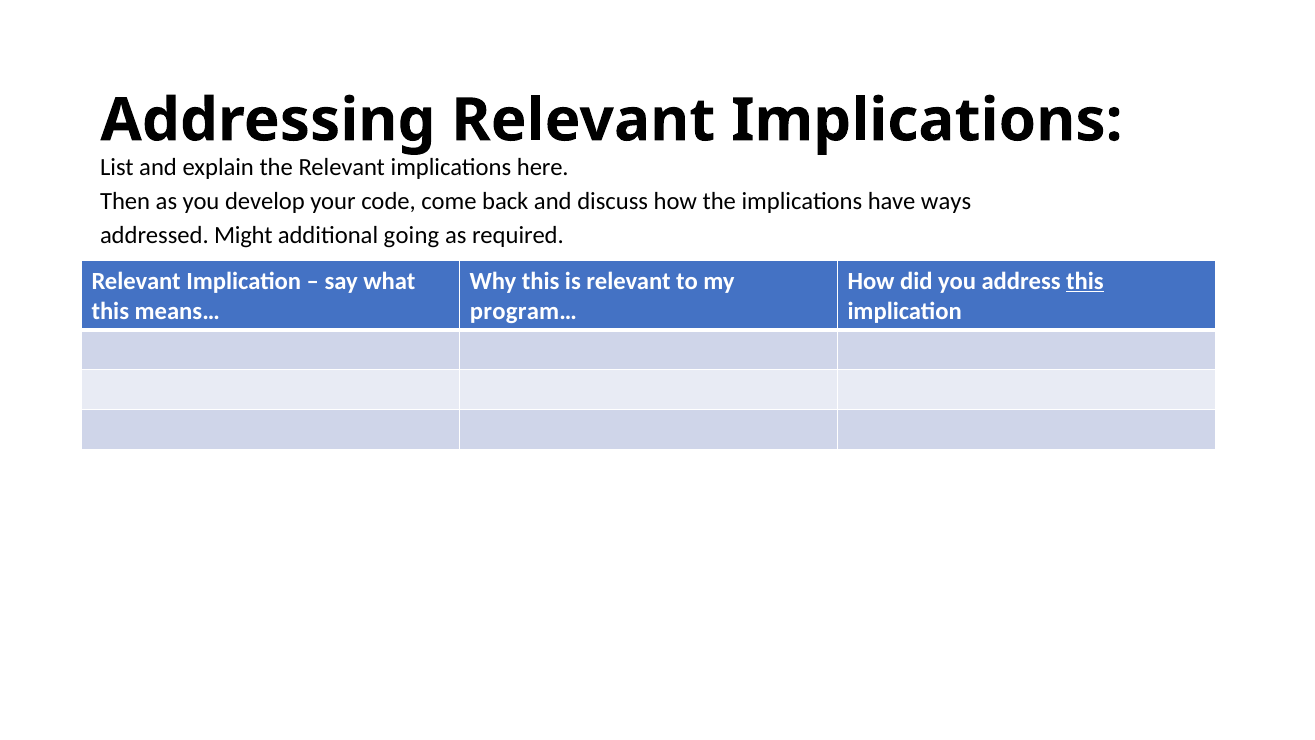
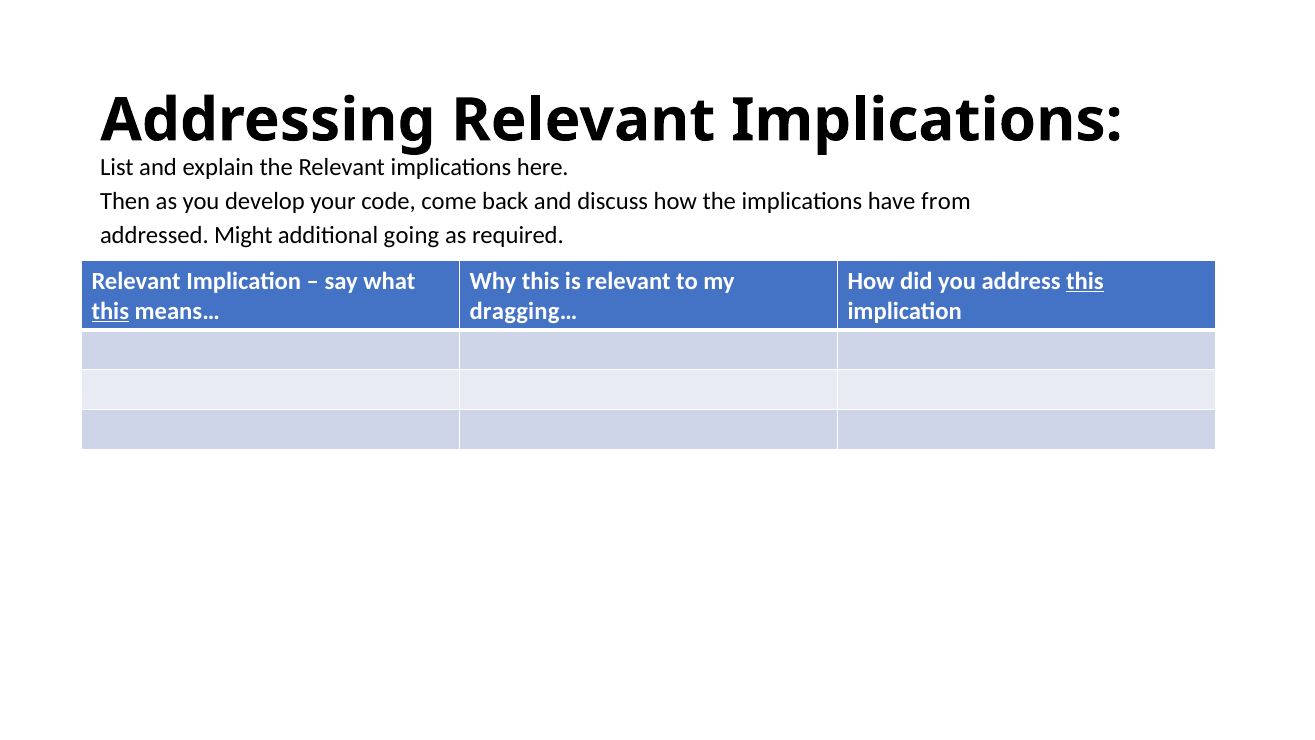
ways: ways -> from (946, 202)
this underline: none -> present (110, 311)
program…: program… -> dragging… (523, 311)
